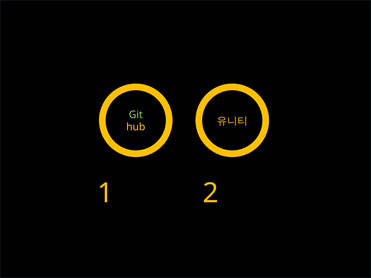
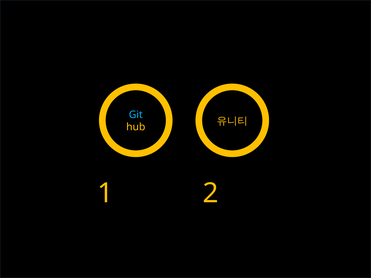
Git colour: light green -> light blue (136, 115)
